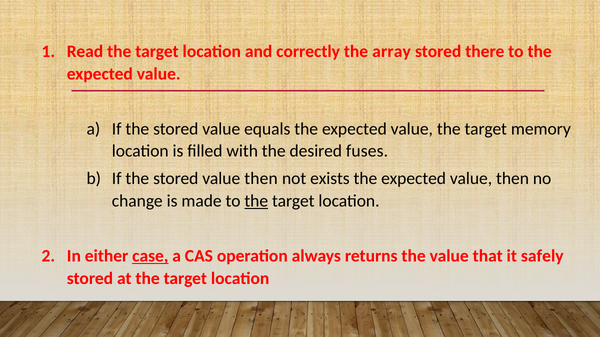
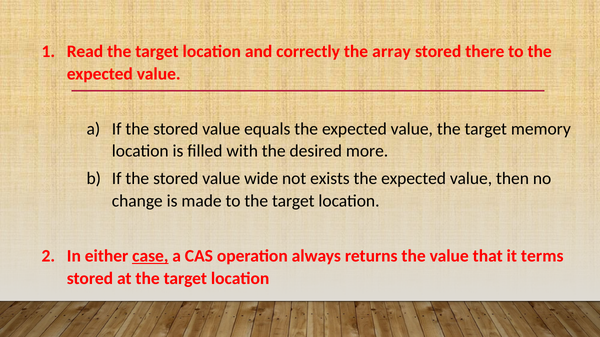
fuses: fuses -> more (367, 151)
stored value then: then -> wide (261, 179)
the underline: present -> none (256, 201)
safely: safely -> terms (542, 256)
